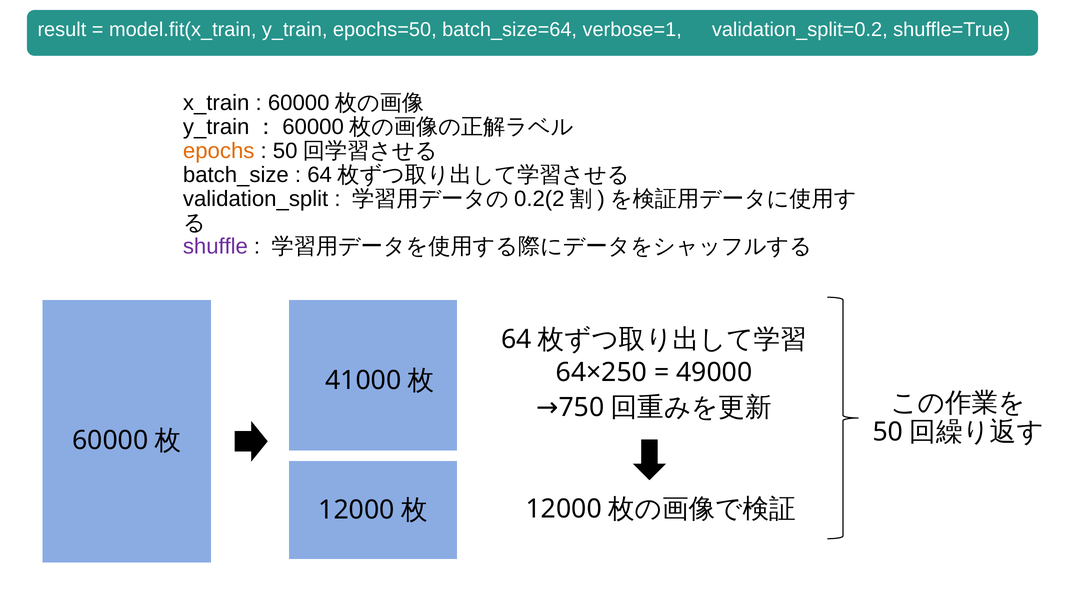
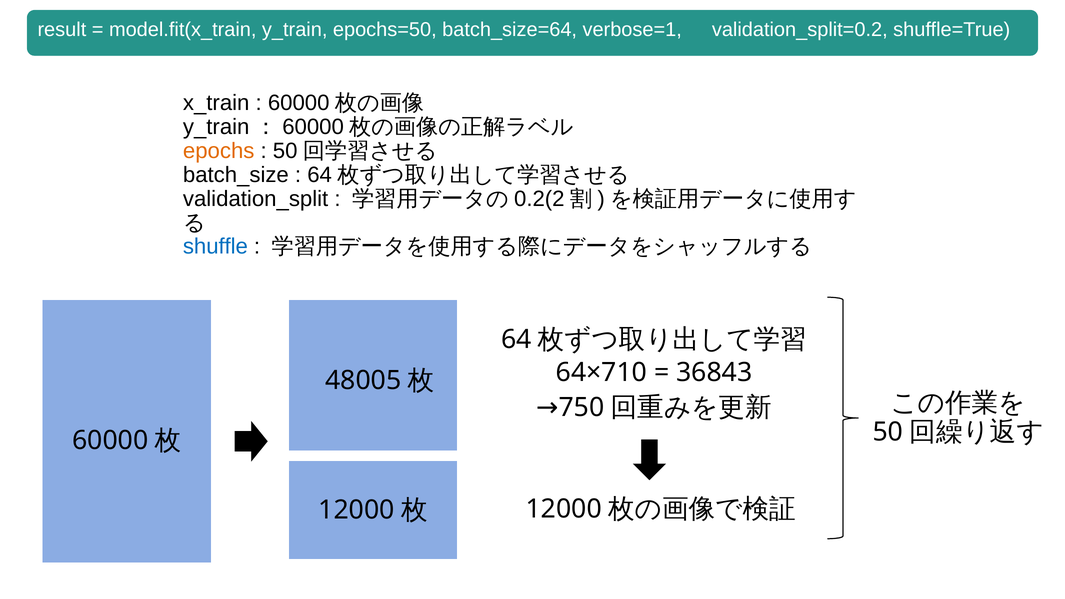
shuffle colour: purple -> blue (215, 247)
64×250: 64×250 -> 64×710 (601, 373)
49000: 49000 -> 36843 (714, 373)
41000: 41000 -> 48005 (363, 380)
